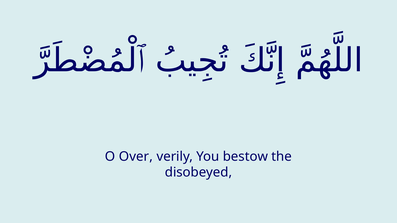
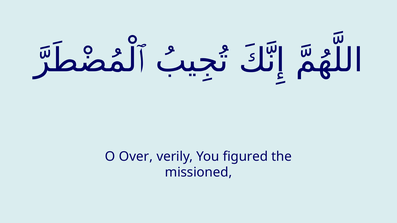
bestow: bestow -> figured (245, 157)
disobeyed: disobeyed -> missioned (198, 173)
